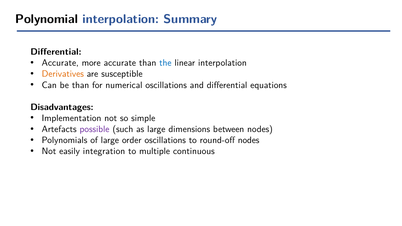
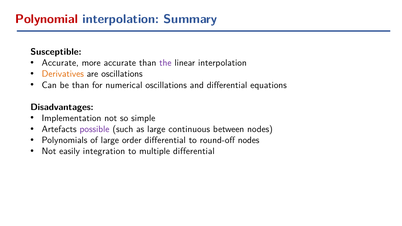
Polynomial colour: black -> red (47, 19)
Differential: Differential -> Susceptible (56, 52)
the colour: blue -> purple (165, 63)
are susceptible: susceptible -> oscillations (122, 74)
dimensions: dimensions -> continuous (189, 129)
order oscillations: oscillations -> differential (165, 140)
multiple continuous: continuous -> differential (194, 151)
